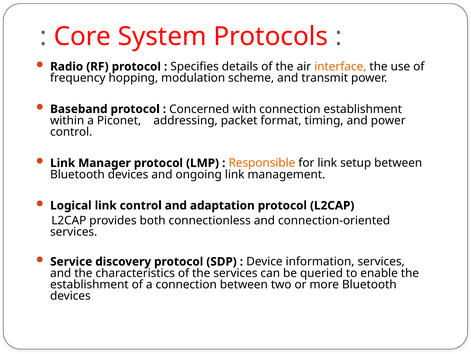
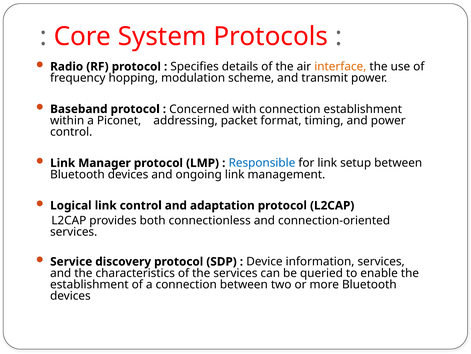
Responsible colour: orange -> blue (262, 163)
